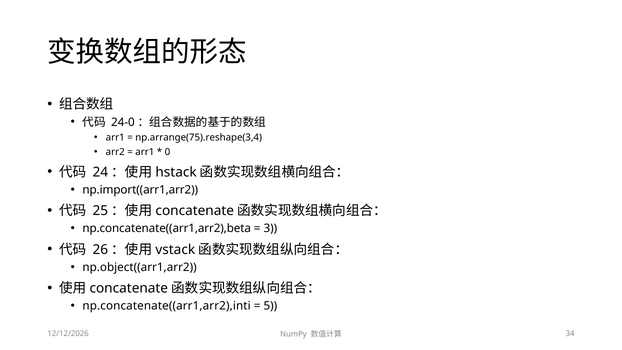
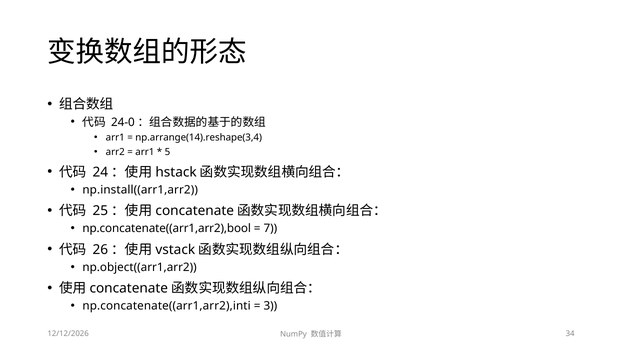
np.arrange(75).reshape(3,4: np.arrange(75).reshape(3,4 -> np.arrange(14).reshape(3,4 (199, 138)
0: 0 -> 5 (168, 152)
np.import((arr1,arr2: np.import((arr1,arr2 -> np.install((arr1,arr2 (140, 190)
np.concatenate((arr1,arr2),beta: np.concatenate((arr1,arr2),beta -> np.concatenate((arr1,arr2),bool (167, 229)
3: 3 -> 7 (270, 229)
5: 5 -> 3 (270, 306)
